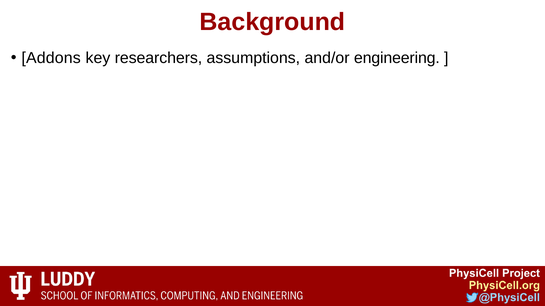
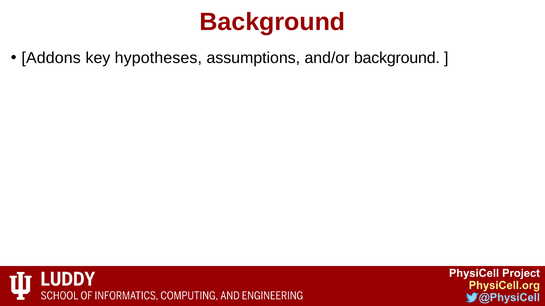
researchers: researchers -> hypotheses (158, 58)
and/or engineering: engineering -> background (397, 58)
